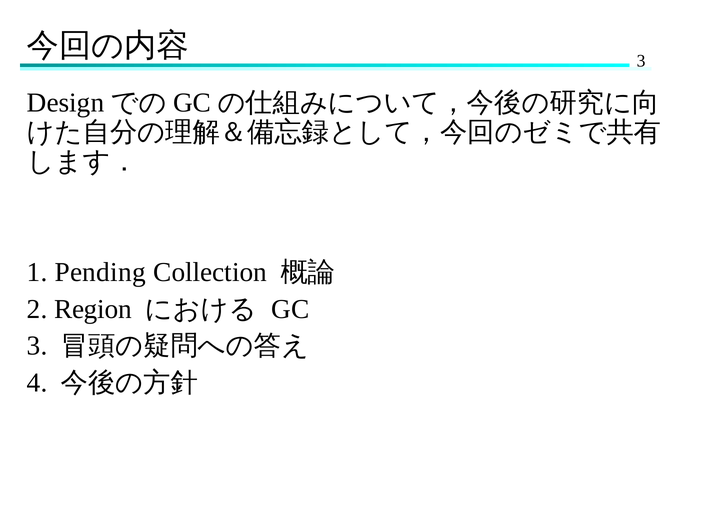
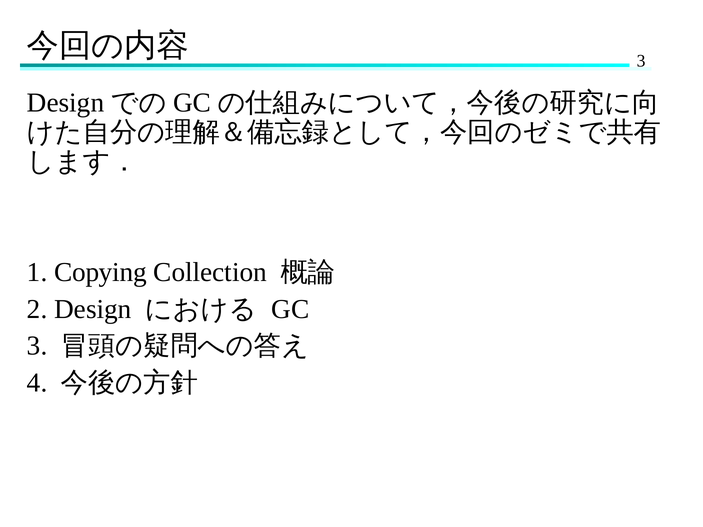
Pending: Pending -> Copying (101, 272)
2 Region: Region -> Design (93, 309)
